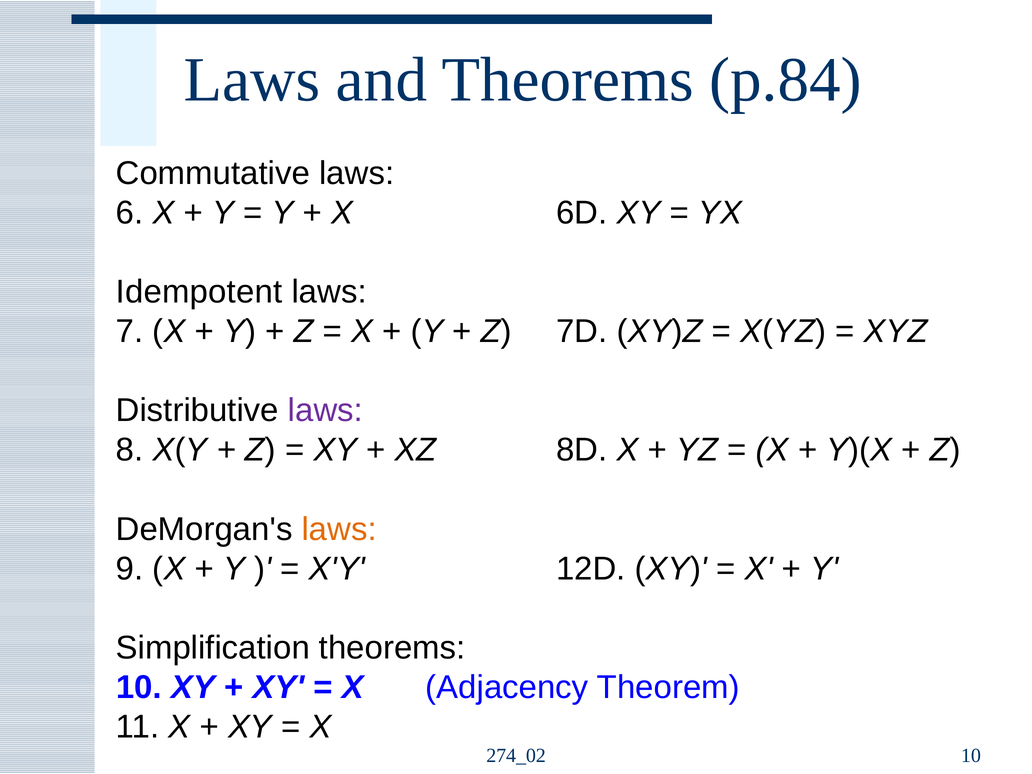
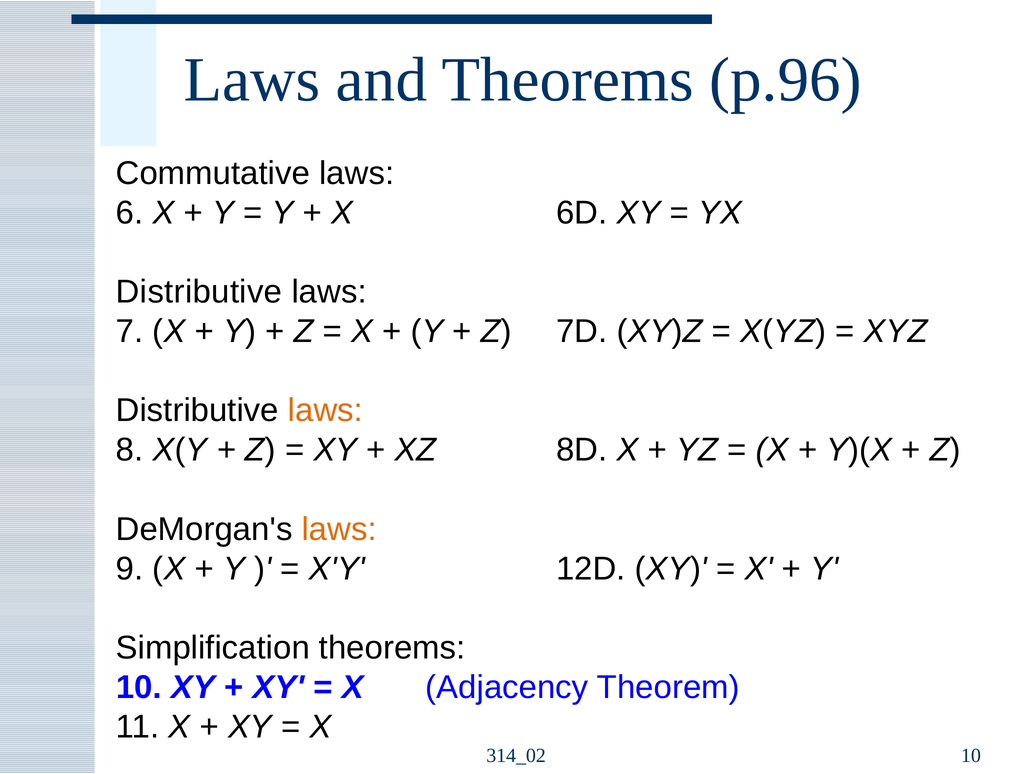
p.84: p.84 -> p.96 (786, 80)
Idempotent: Idempotent -> Distributive (199, 292)
laws colour: purple -> orange (325, 411)
274_02: 274_02 -> 314_02 (516, 755)
